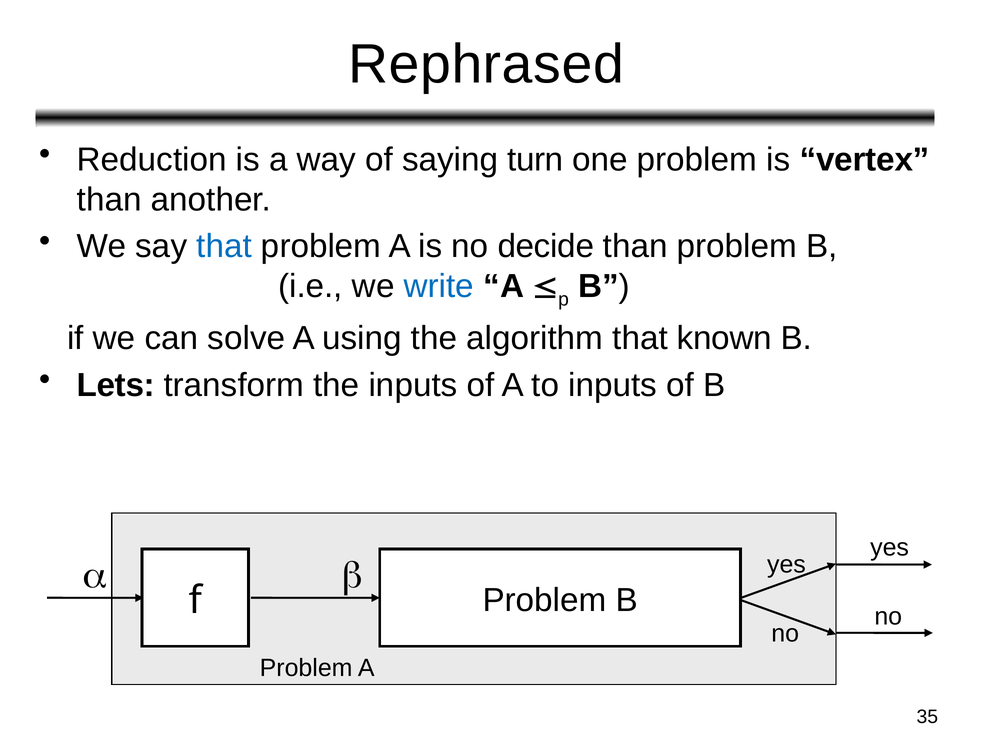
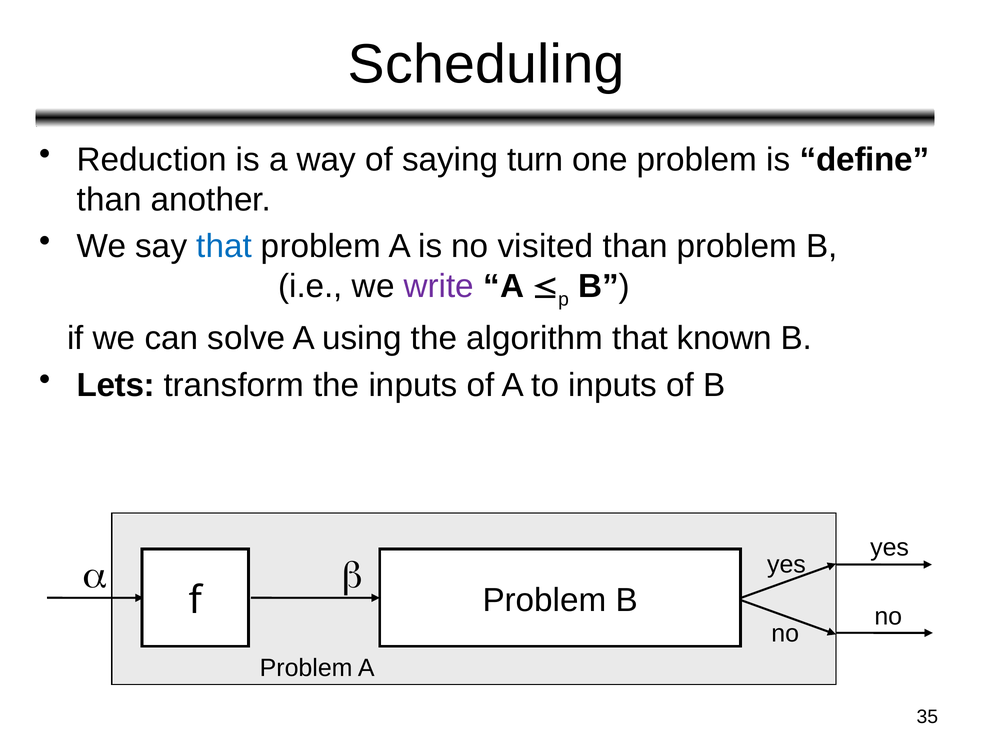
Rephrased: Rephrased -> Scheduling (486, 64)
vertex: vertex -> define (865, 160)
decide: decide -> visited (546, 246)
write colour: blue -> purple (439, 286)
